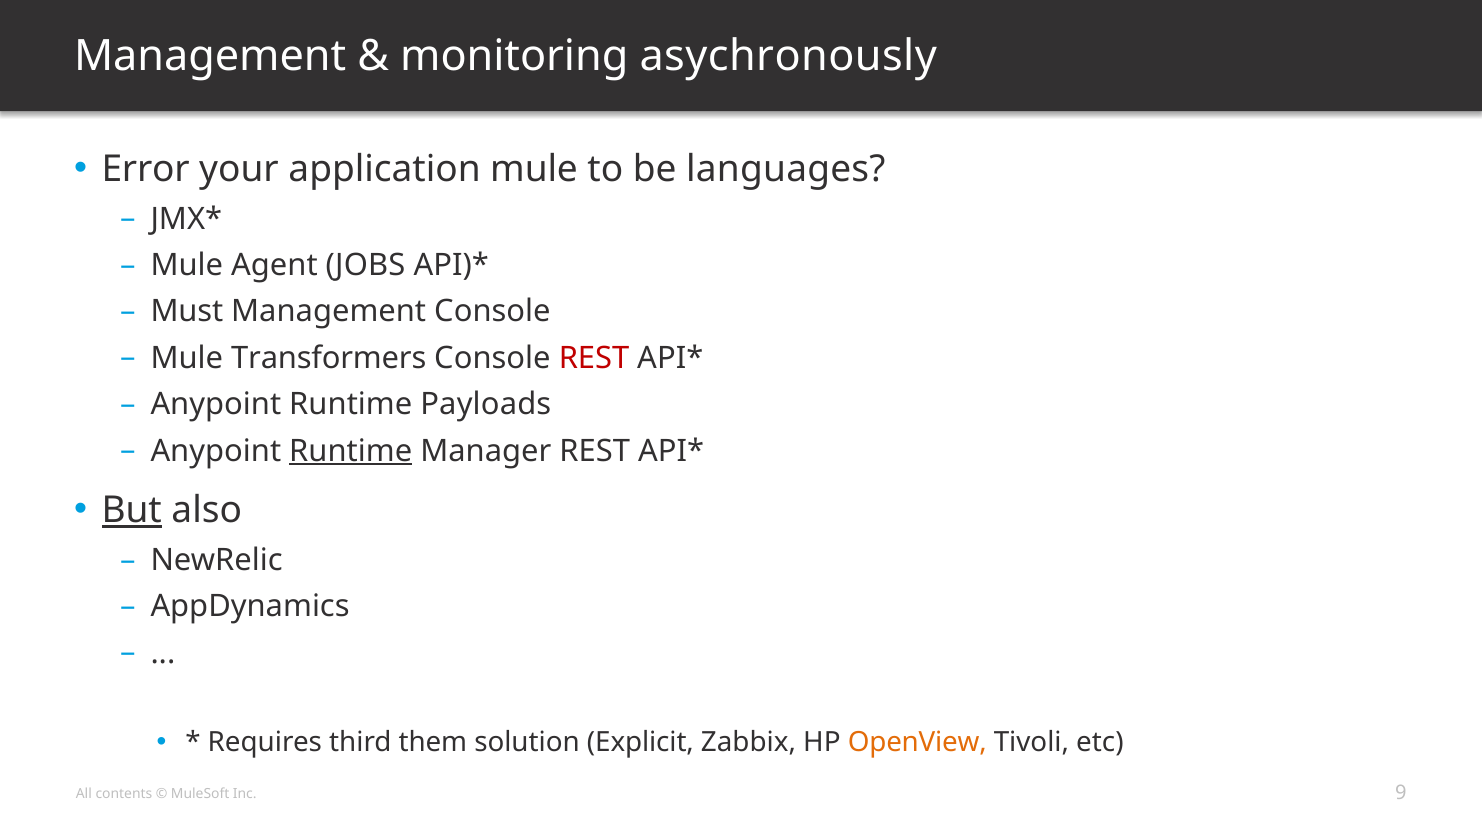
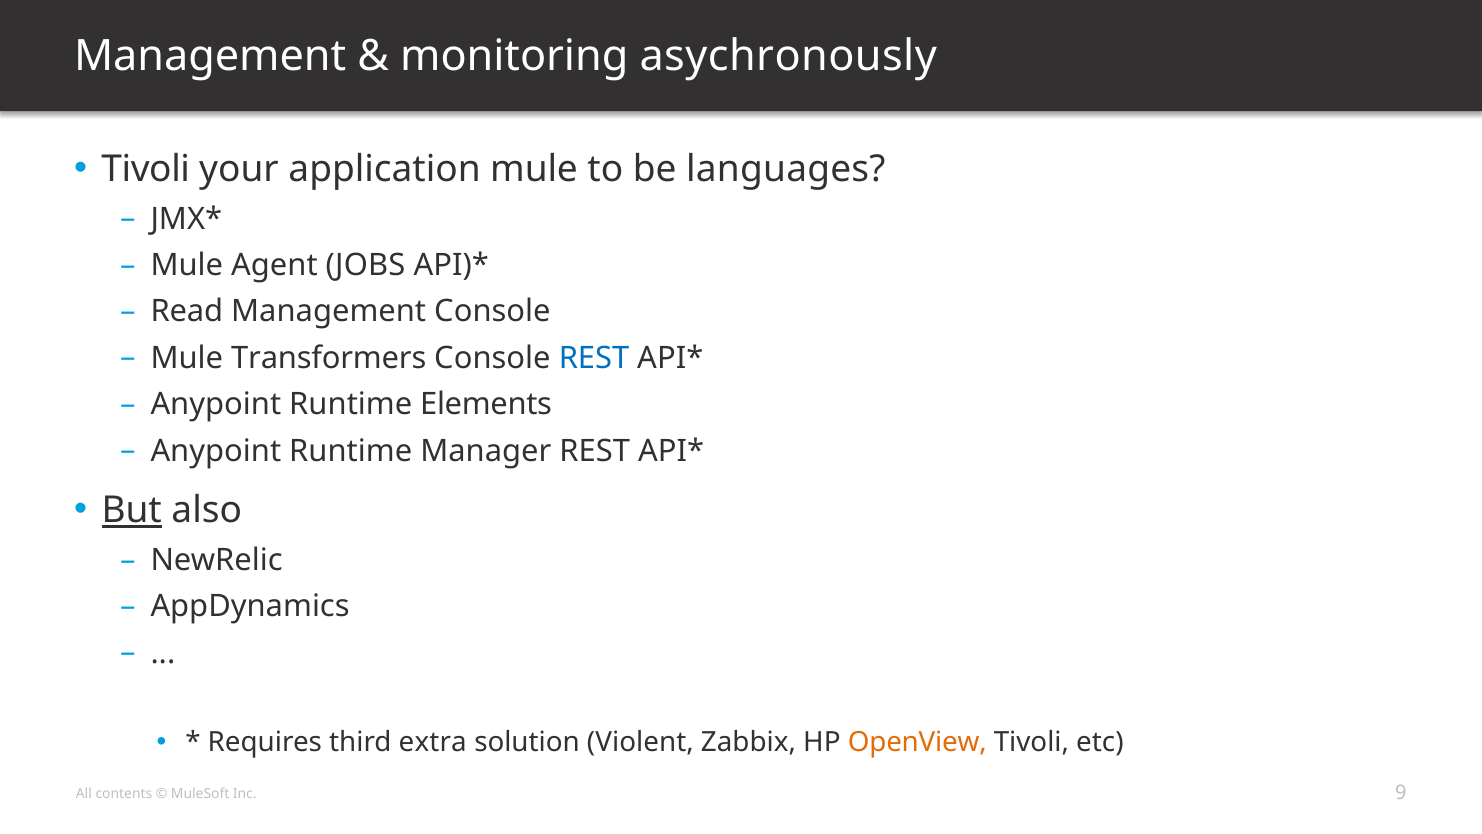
Error: Error -> Tivoli (146, 169)
Must: Must -> Read (187, 312)
REST colour: red -> blue (594, 358)
Payloads: Payloads -> Elements (486, 404)
Runtime underline: present -> none (351, 451)
them: them -> extra (433, 742)
Explicit: Explicit -> Violent (640, 742)
